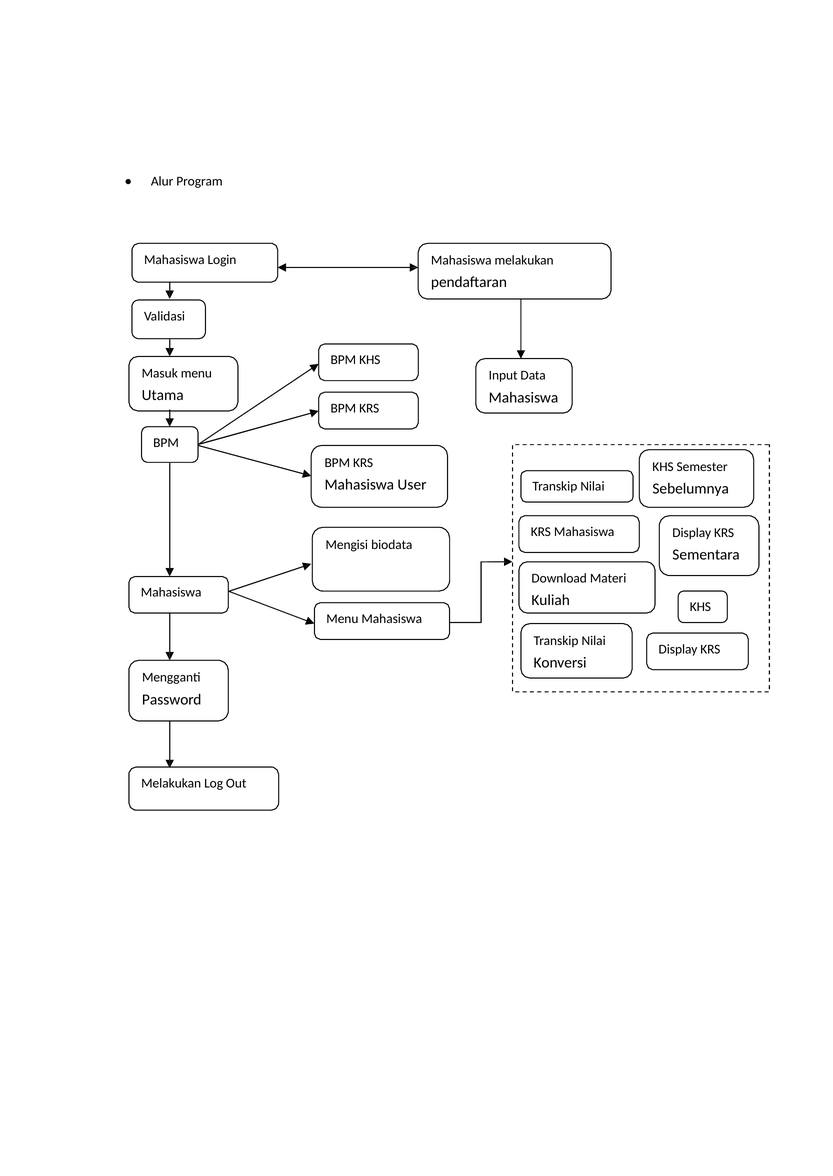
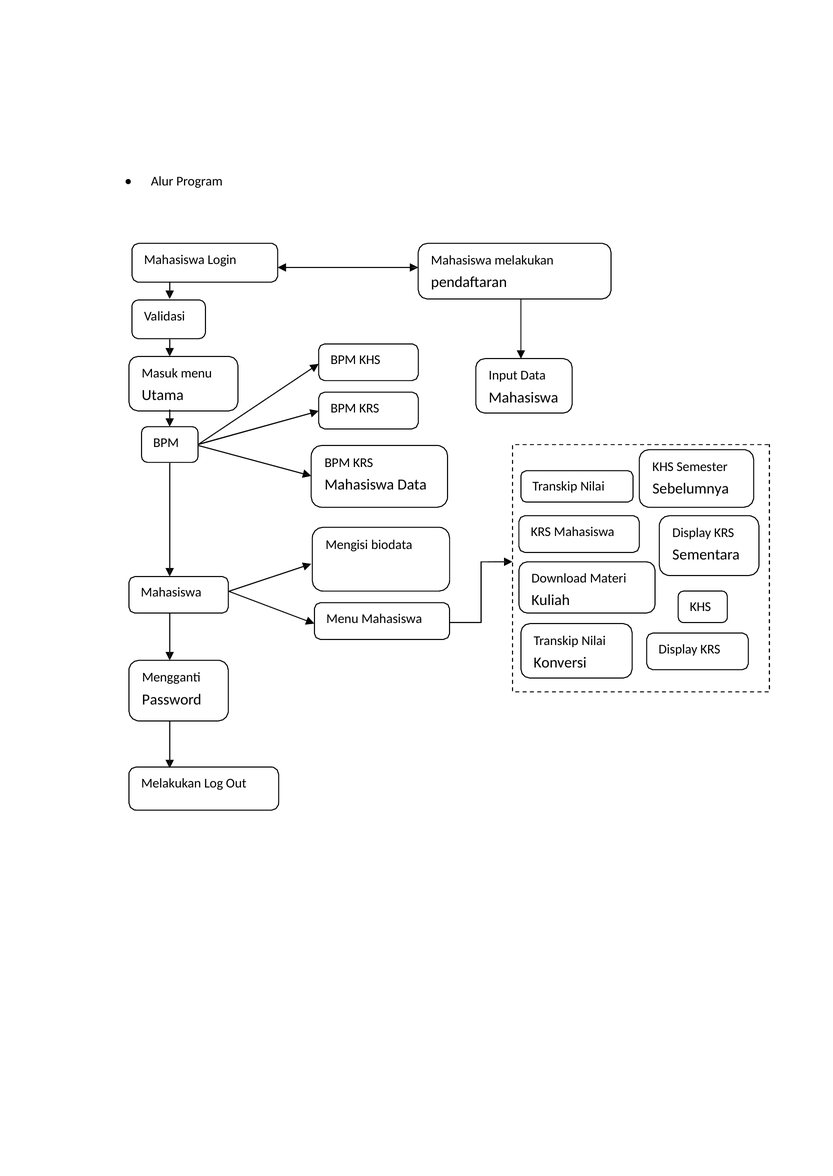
Mahasiswa User: User -> Data (412, 485)
